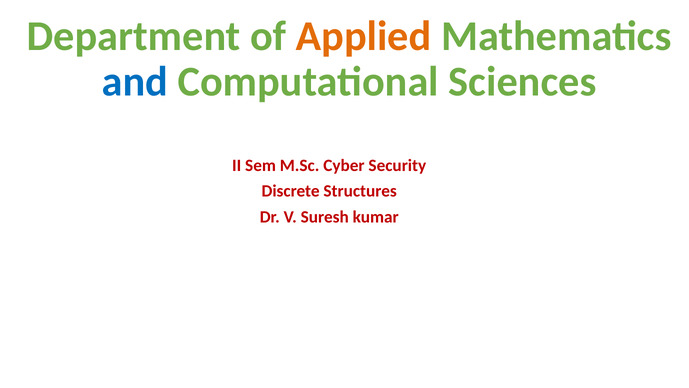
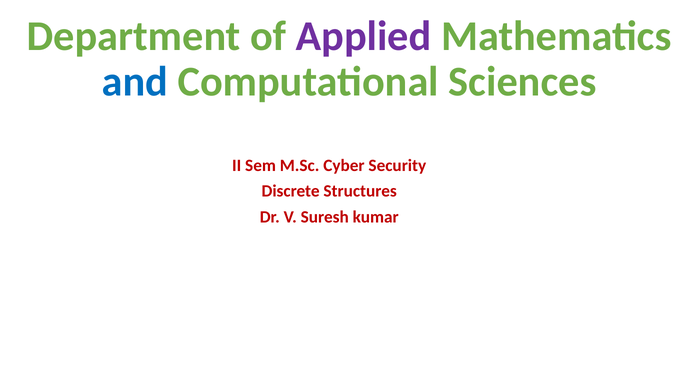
Applied colour: orange -> purple (364, 36)
